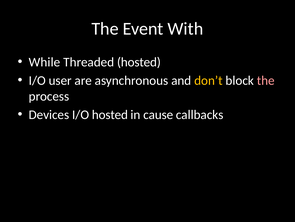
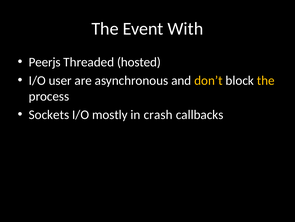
While: While -> Peerjs (45, 62)
the colour: pink -> yellow (266, 80)
Devices: Devices -> Sockets (49, 114)
I/O hosted: hosted -> mostly (110, 114)
cause: cause -> crash (158, 114)
